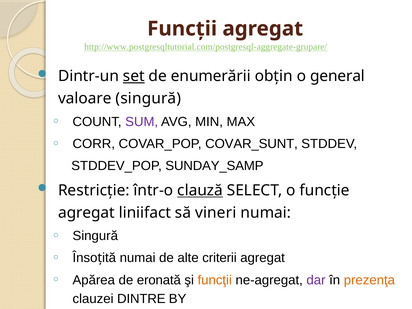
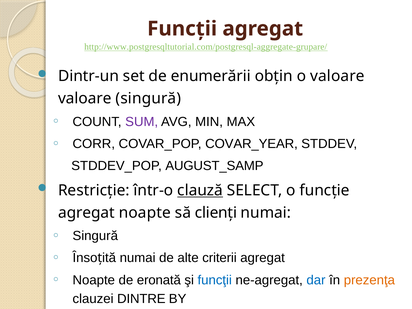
set underline: present -> none (134, 76)
o general: general -> valoare (337, 76)
COVAR_SUNT: COVAR_SUNT -> COVAR_YEAR (251, 144)
SUNDAY_SAMP: SUNDAY_SAMP -> AUGUST_SAMP (214, 166)
agregat liniifact: liniifact -> noapte (145, 213)
vineri: vineri -> clienţi (216, 213)
Apărea: Apărea -> Noapte (94, 280)
funcţii colour: orange -> blue (215, 280)
dar colour: purple -> blue (316, 280)
